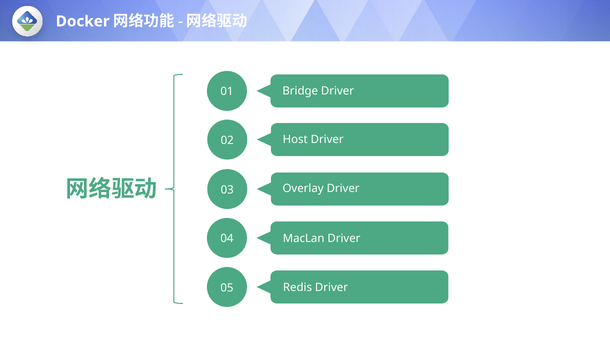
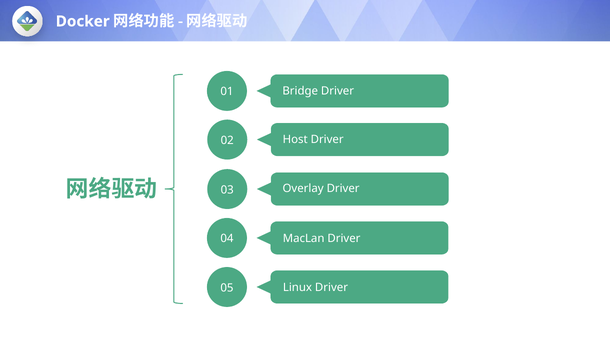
Redis: Redis -> Linux (297, 288)
